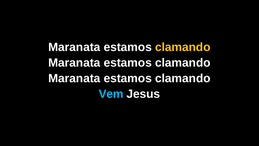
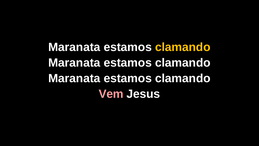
Vem colour: light blue -> pink (111, 94)
